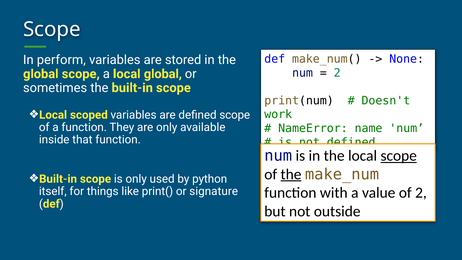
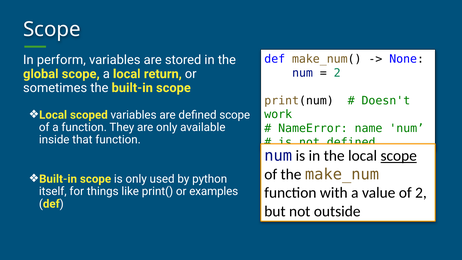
local global: global -> return (163, 74)
the underline: present -> none (291, 174)
signature: signature -> examples (214, 191)
